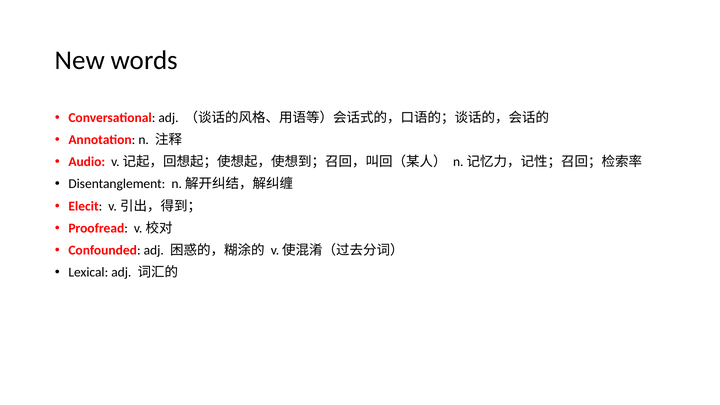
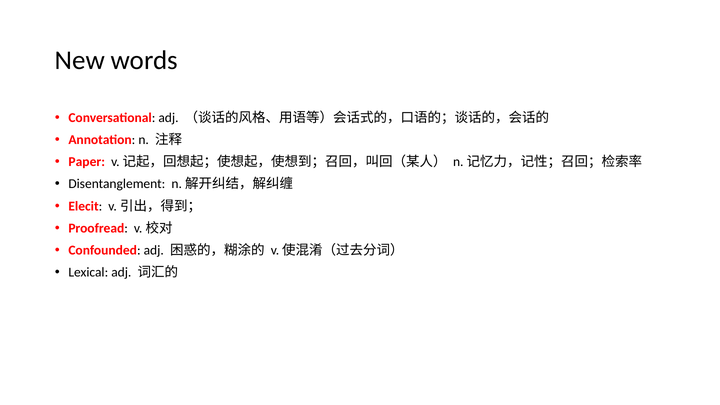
Audio: Audio -> Paper (87, 162)
